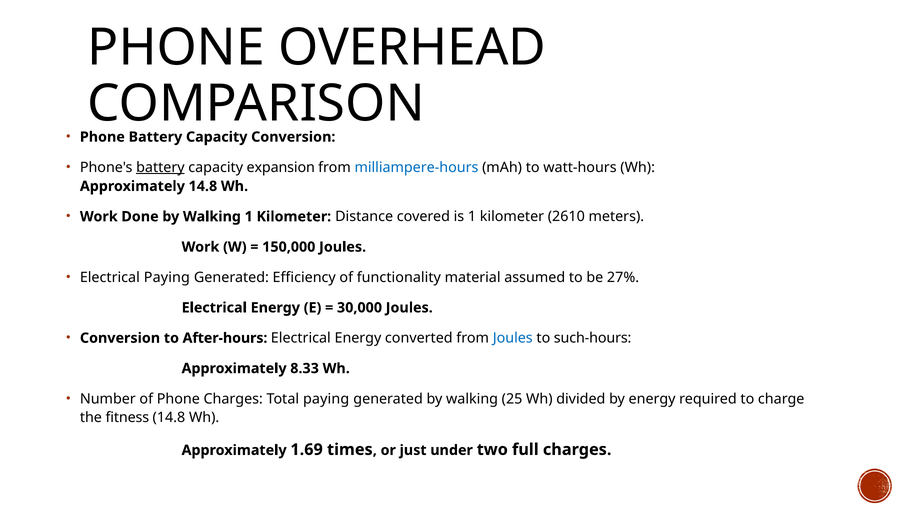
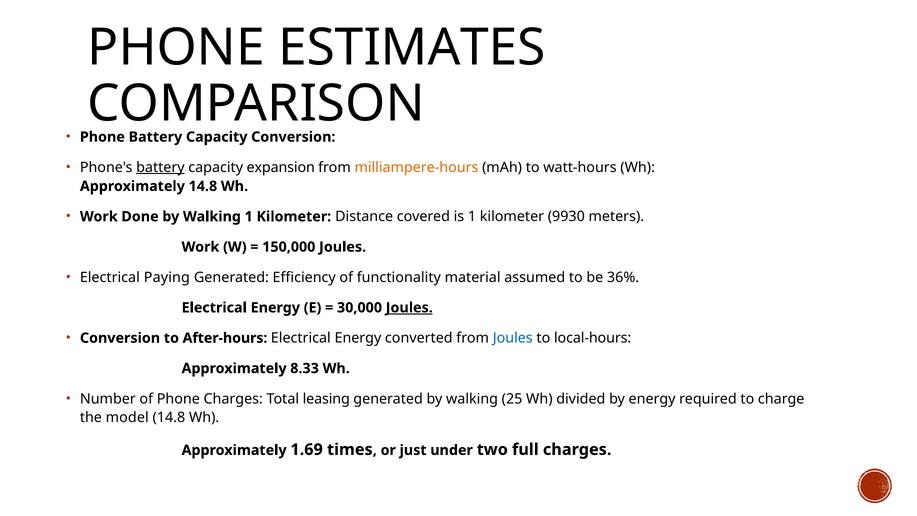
OVERHEAD: OVERHEAD -> ESTIMATES (412, 48)
milliampere-hours colour: blue -> orange (416, 167)
2610: 2610 -> 9930 (566, 217)
27%: 27% -> 36% (623, 277)
Joules underline: none -> present (409, 308)
such-hours: such-hours -> local-hours (593, 338)
Total paying: paying -> leasing (326, 399)
fitness: fitness -> model (127, 418)
